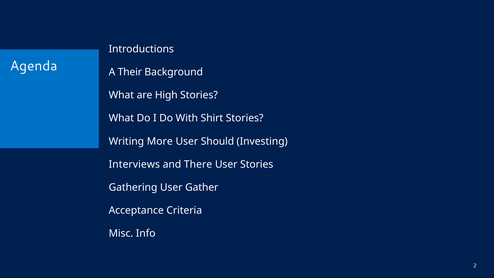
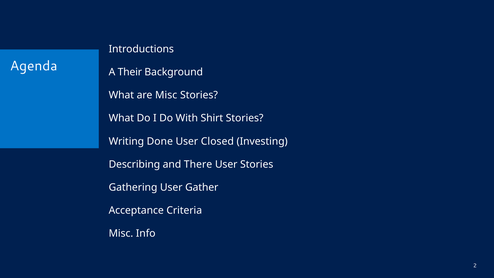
are High: High -> Misc (166, 95)
More: More -> Done (160, 141)
Should: Should -> Closed (217, 141)
Interviews: Interviews -> Describing (134, 164)
